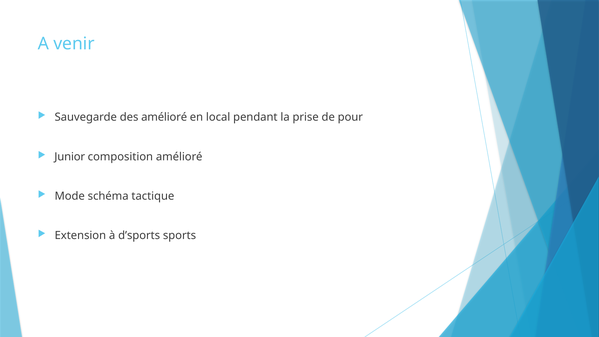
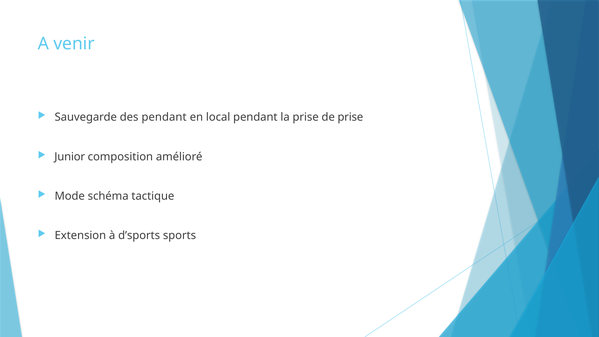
des amélioré: amélioré -> pendant (164, 117)
de pour: pour -> prise (350, 117)
